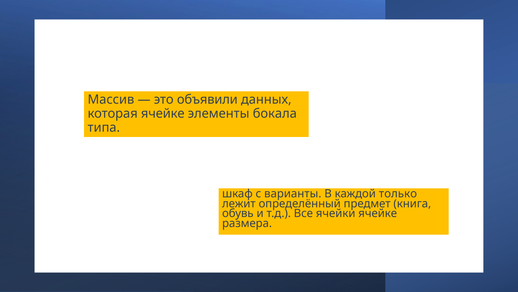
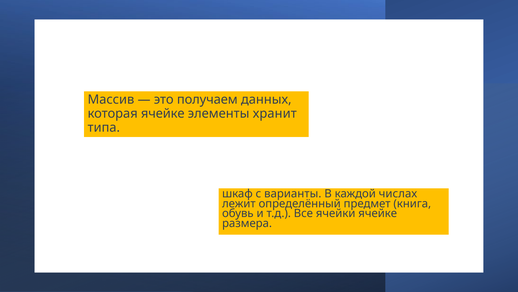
объявили: объявили -> получаем (207, 99)
бокала: бокала -> хранит (275, 113)
только: только -> числах (398, 193)
